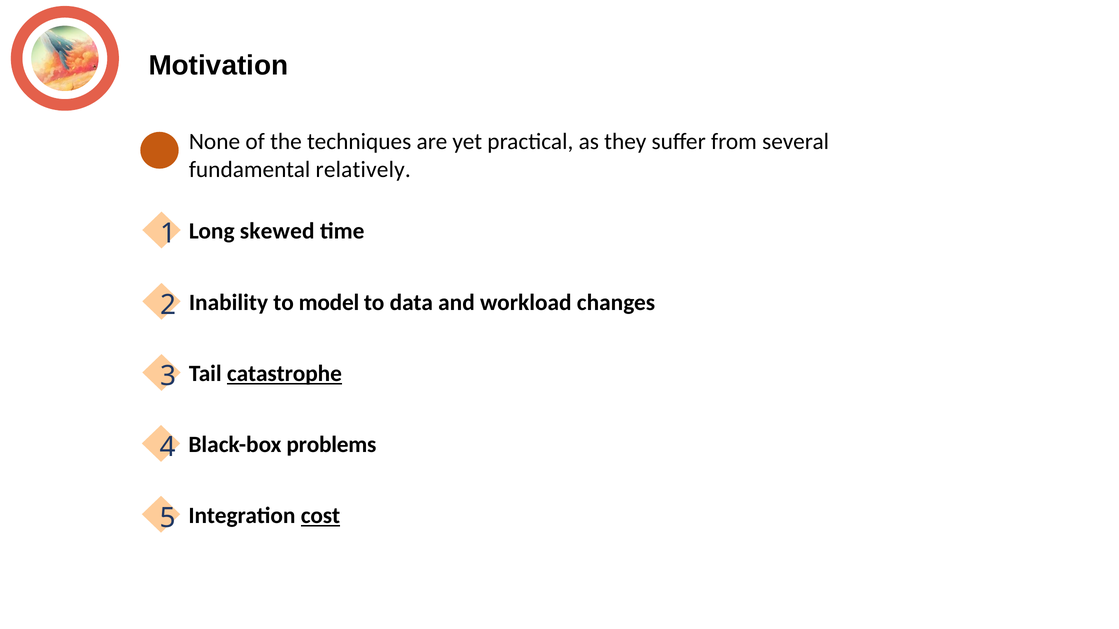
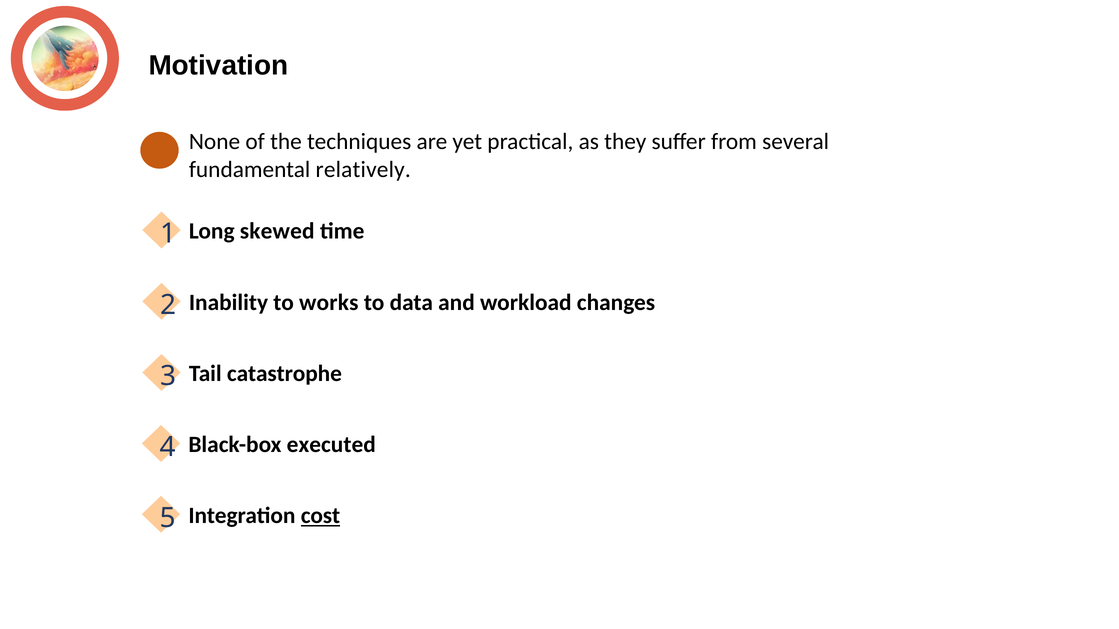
model: model -> works (329, 303)
catastrophe underline: present -> none (284, 374)
problems: problems -> executed (331, 445)
